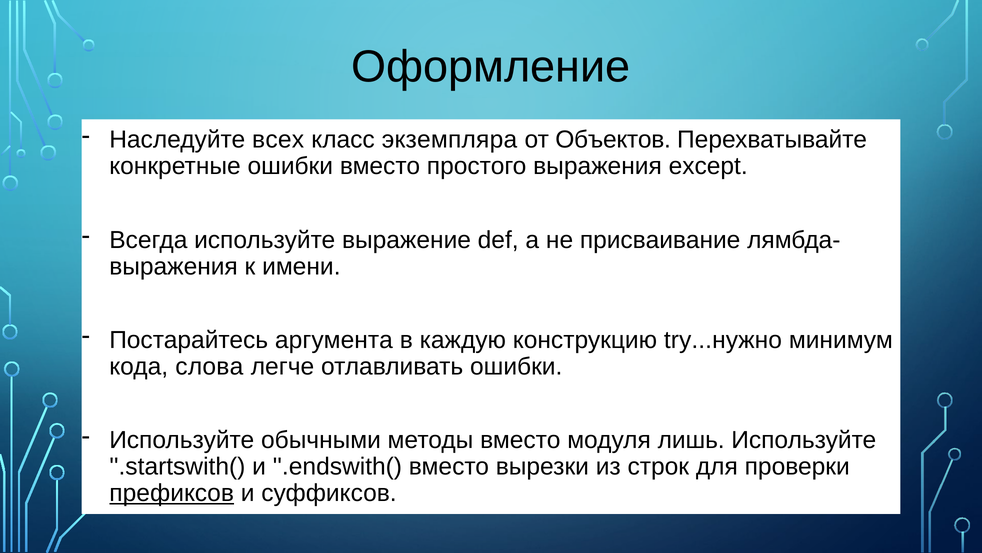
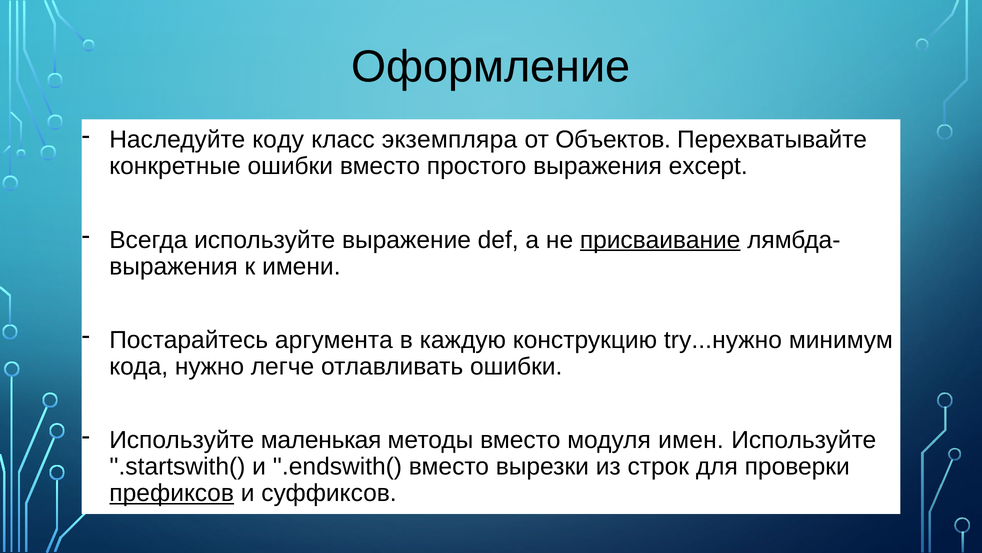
всех: всех -> коду (278, 140)
присваивание underline: none -> present (660, 240)
слова: слова -> нужно (209, 366)
обычными: обычными -> маленькая (321, 440)
лишь: лишь -> имен (691, 440)
